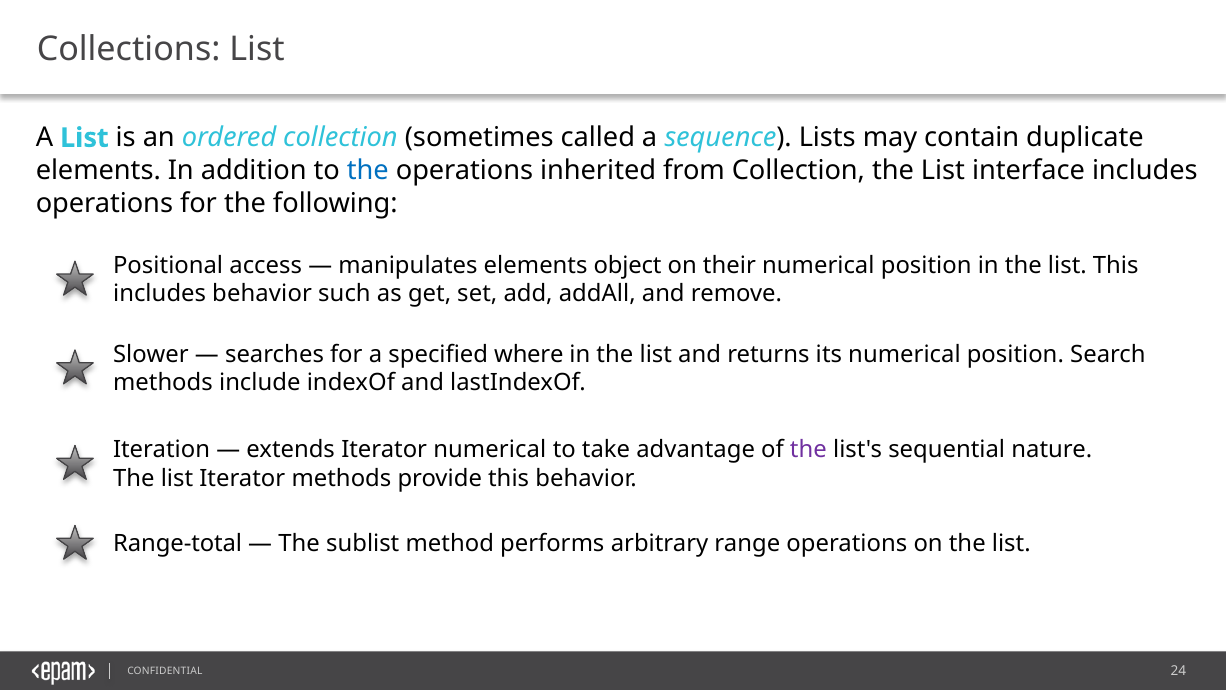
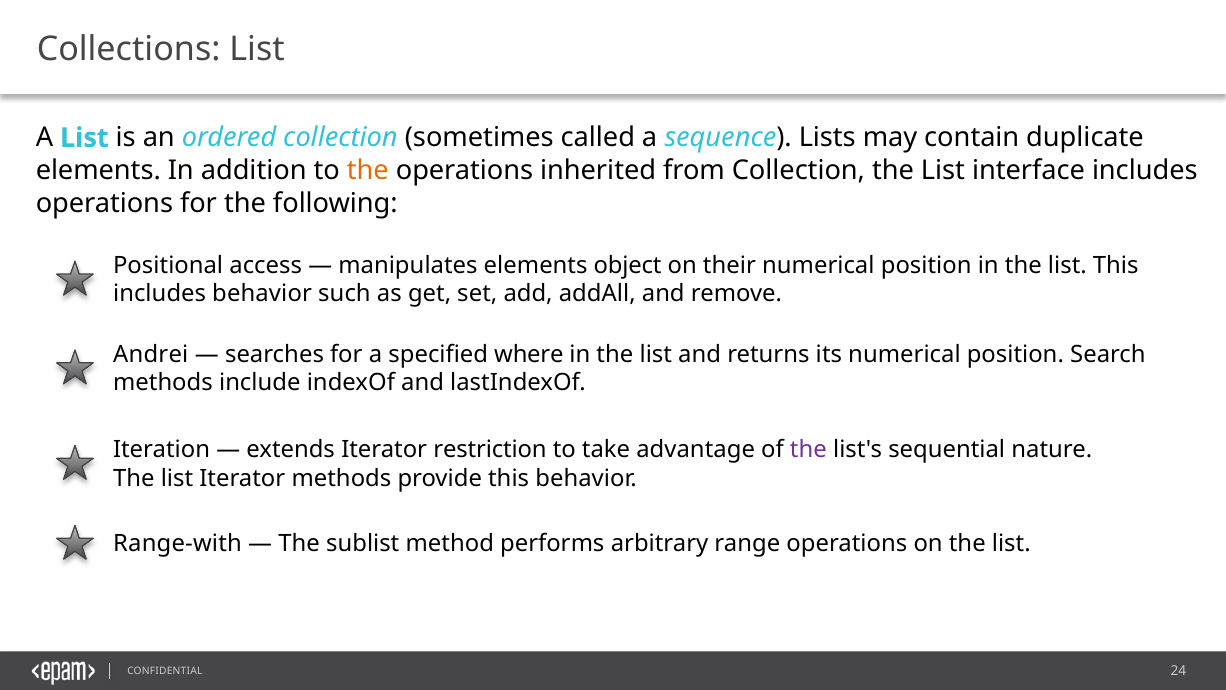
the colour: blue -> orange (368, 170)
Slower: Slower -> Andrei (151, 354)
Iterator numerical: numerical -> restriction (490, 449)
Range-total: Range-total -> Range-with (178, 544)
